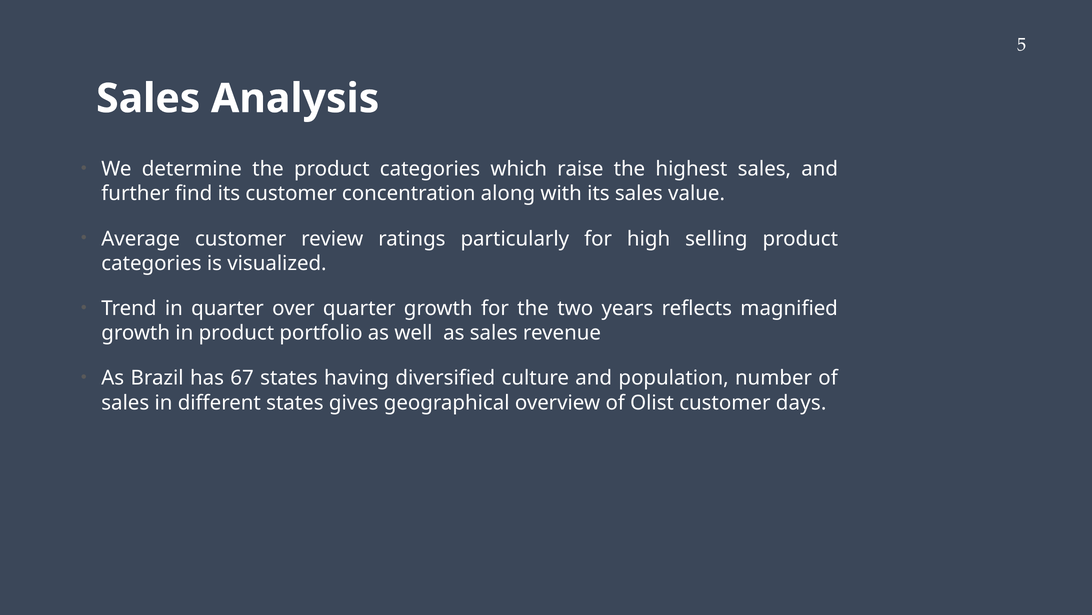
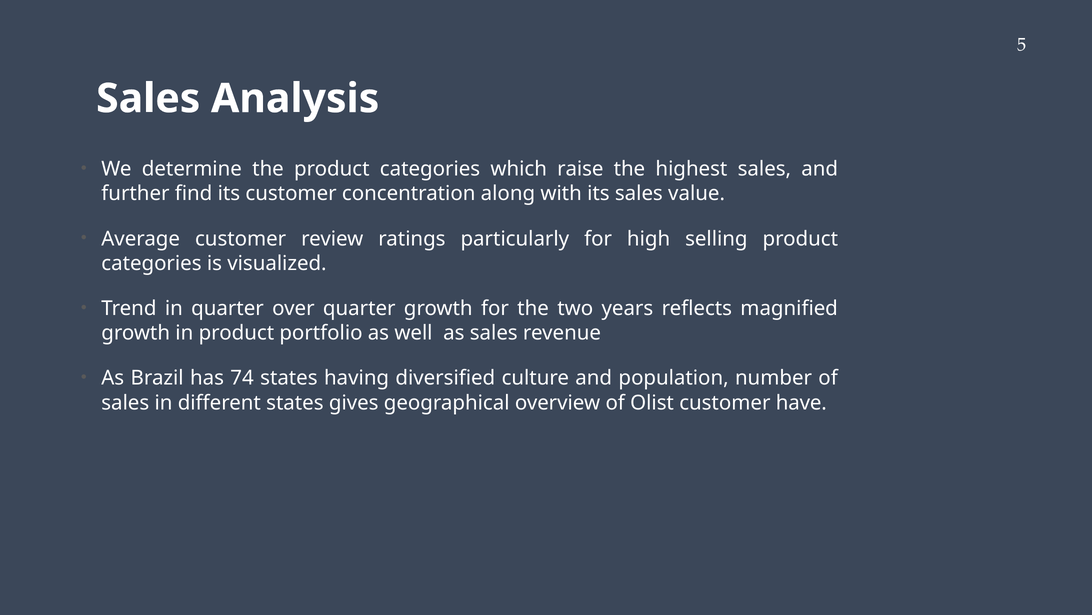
67: 67 -> 74 (242, 378)
days: days -> have (801, 402)
